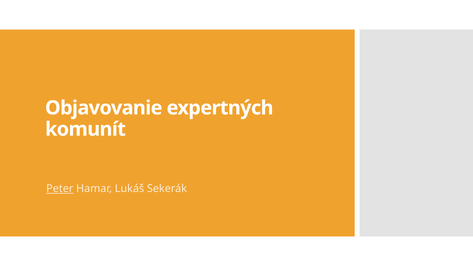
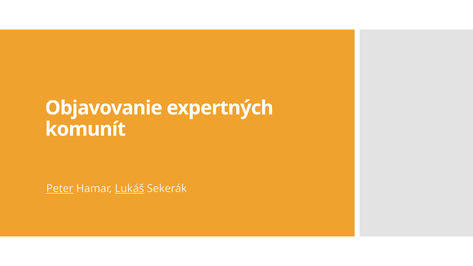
Lukáš underline: none -> present (130, 189)
